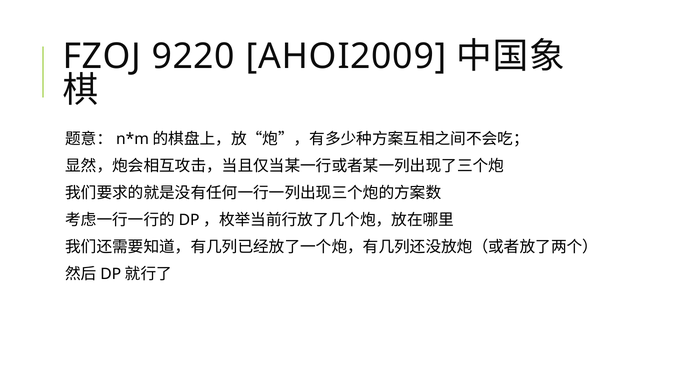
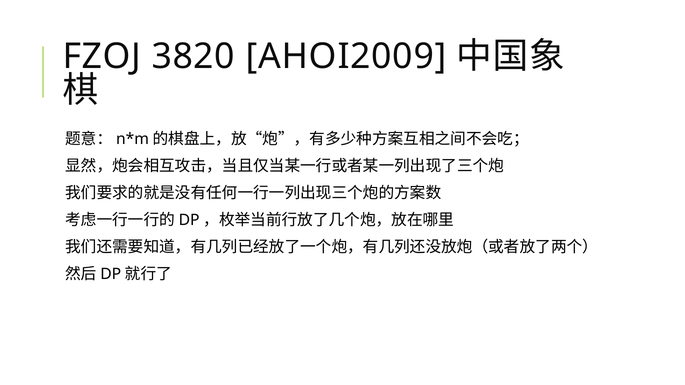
9220: 9220 -> 3820 (193, 56)
